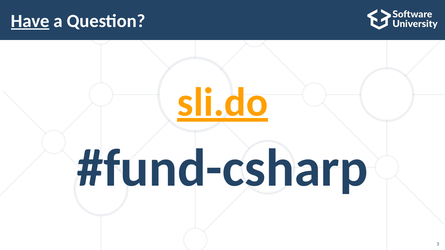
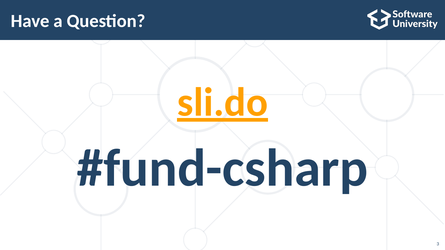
Have underline: present -> none (30, 21)
